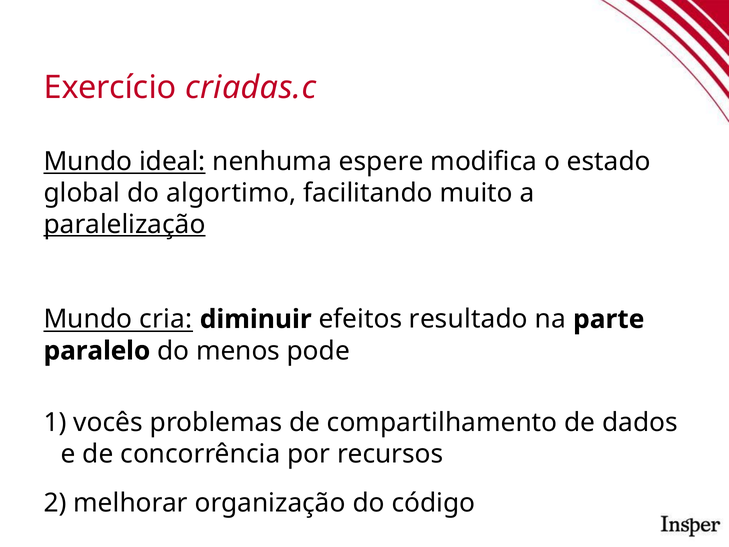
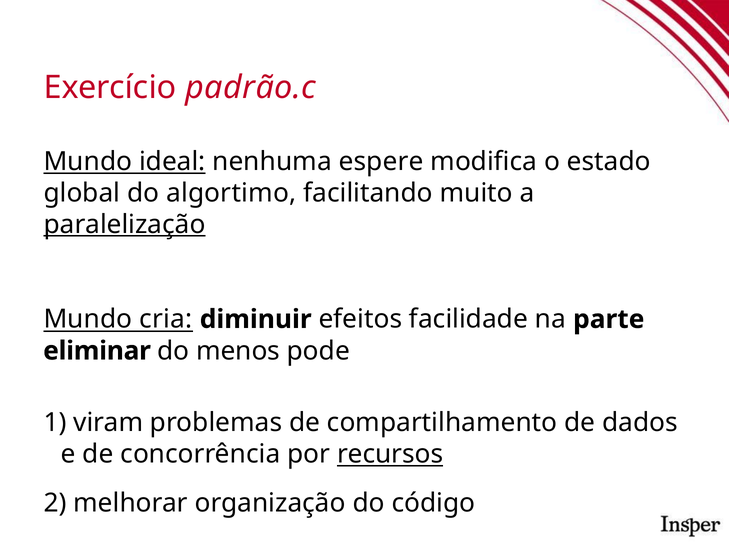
criadas.c: criadas.c -> padrão.c (251, 88)
resultado: resultado -> facilidade (468, 319)
paralelo: paralelo -> eliminar (97, 351)
vocês: vocês -> viram (108, 422)
recursos underline: none -> present (390, 454)
